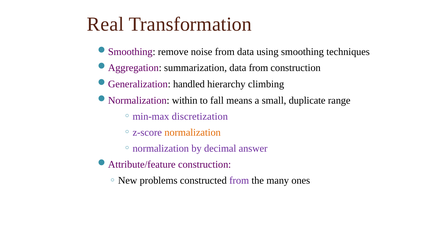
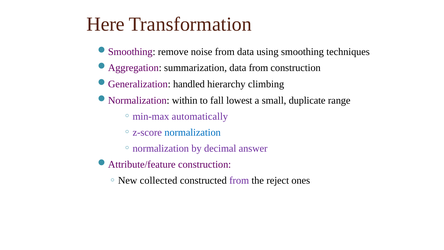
Real: Real -> Here (106, 24)
means: means -> lowest (239, 100)
discretization: discretization -> automatically (200, 116)
normalization colour: orange -> blue (193, 132)
problems: problems -> collected (159, 180)
many: many -> reject (278, 180)
